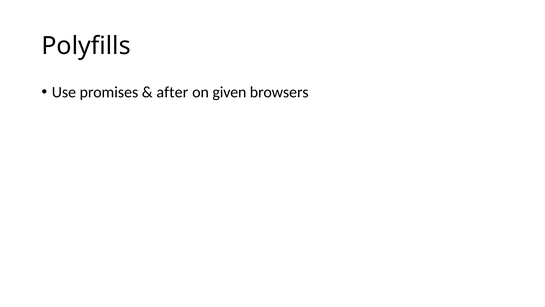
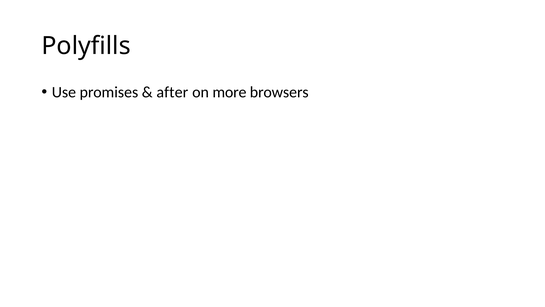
given: given -> more (229, 92)
